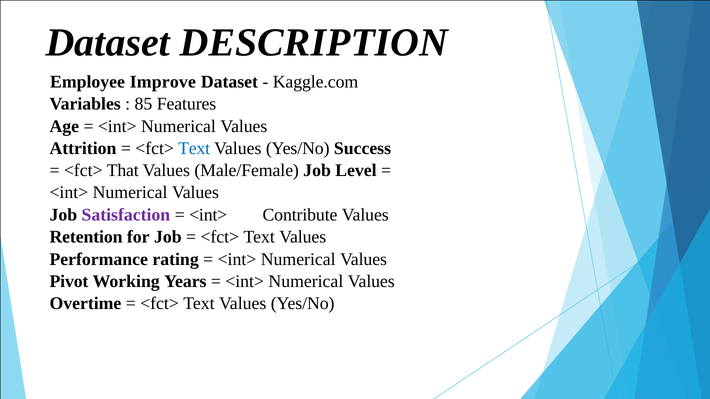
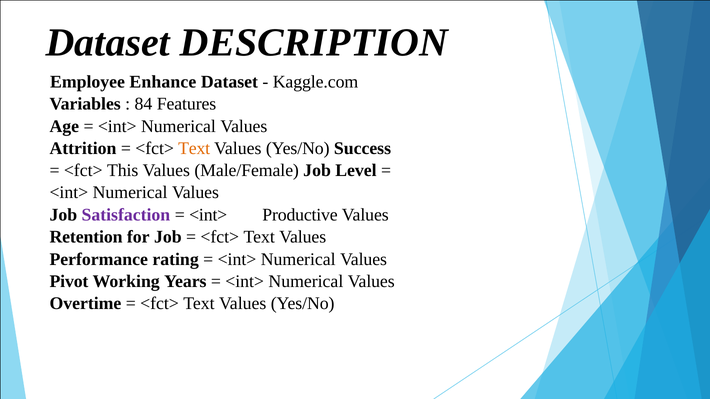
Improve: Improve -> Enhance (163, 82)
85: 85 -> 84 (143, 104)
Text colour: blue -> orange (194, 149)
That: That -> This (123, 171)
Contribute: Contribute -> Productive (300, 215)
